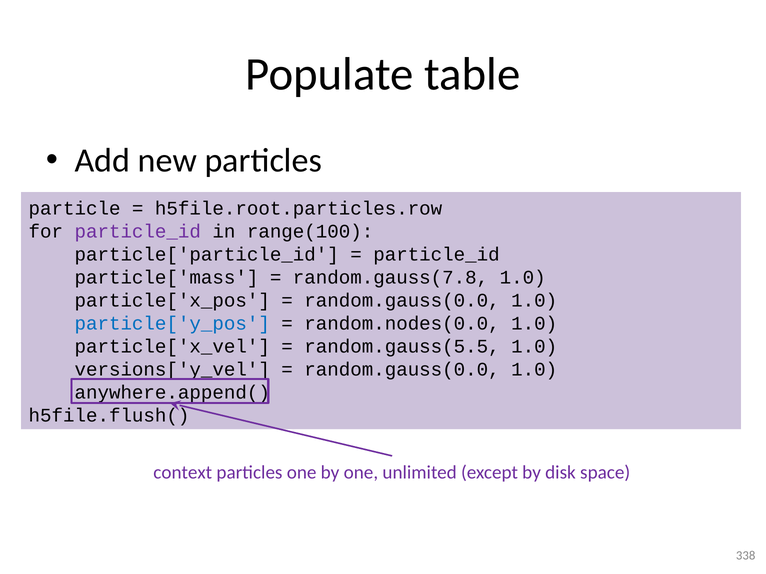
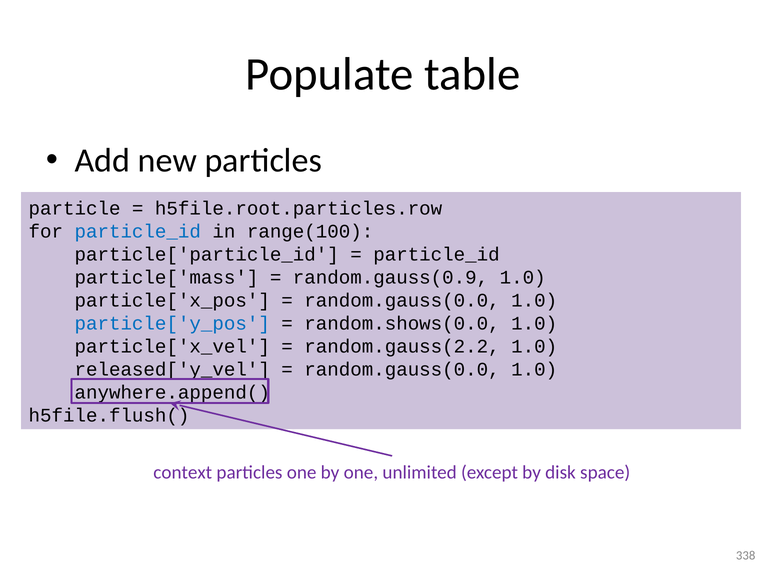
particle_id colour: purple -> blue (138, 232)
random.gauss(7.8: random.gauss(7.8 -> random.gauss(0.9 (391, 278)
random.nodes(0.0: random.nodes(0.0 -> random.shows(0.0 (402, 324)
random.gauss(5.5: random.gauss(5.5 -> random.gauss(2.2 (402, 347)
versions['y_vel: versions['y_vel -> released['y_vel (172, 370)
